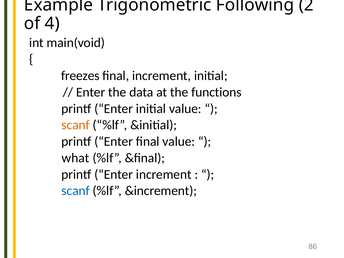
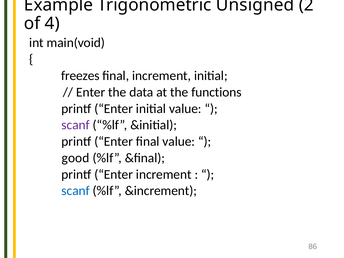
Following: Following -> Unsigned (255, 5)
scanf colour: orange -> purple (76, 125)
what: what -> good (75, 158)
